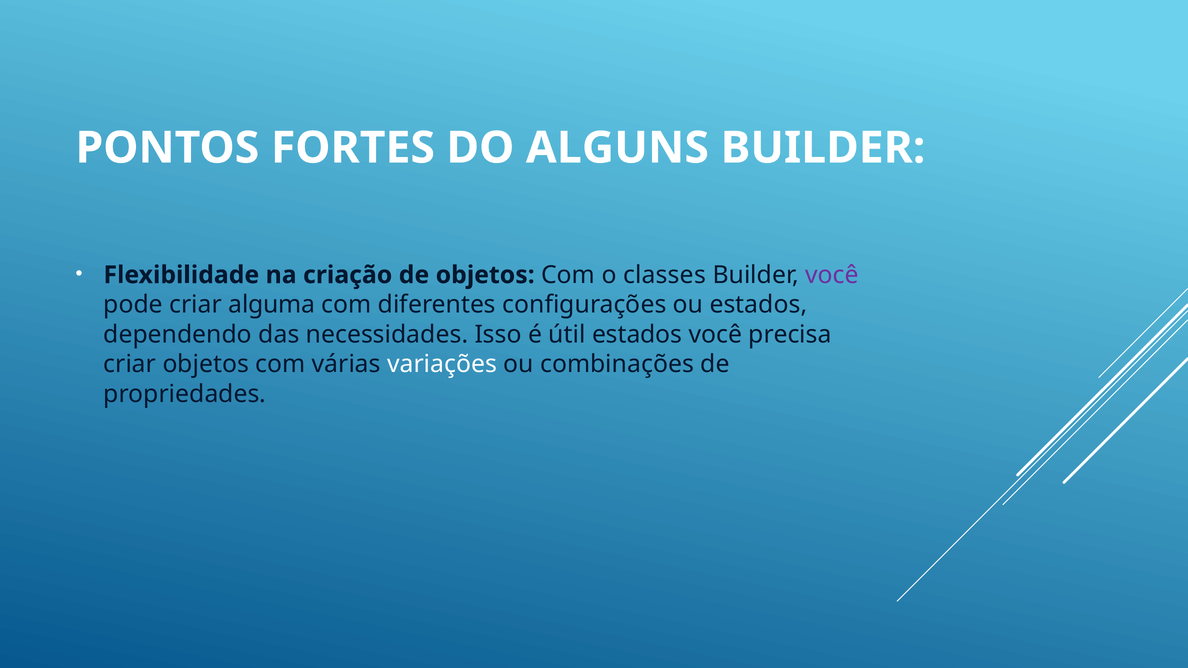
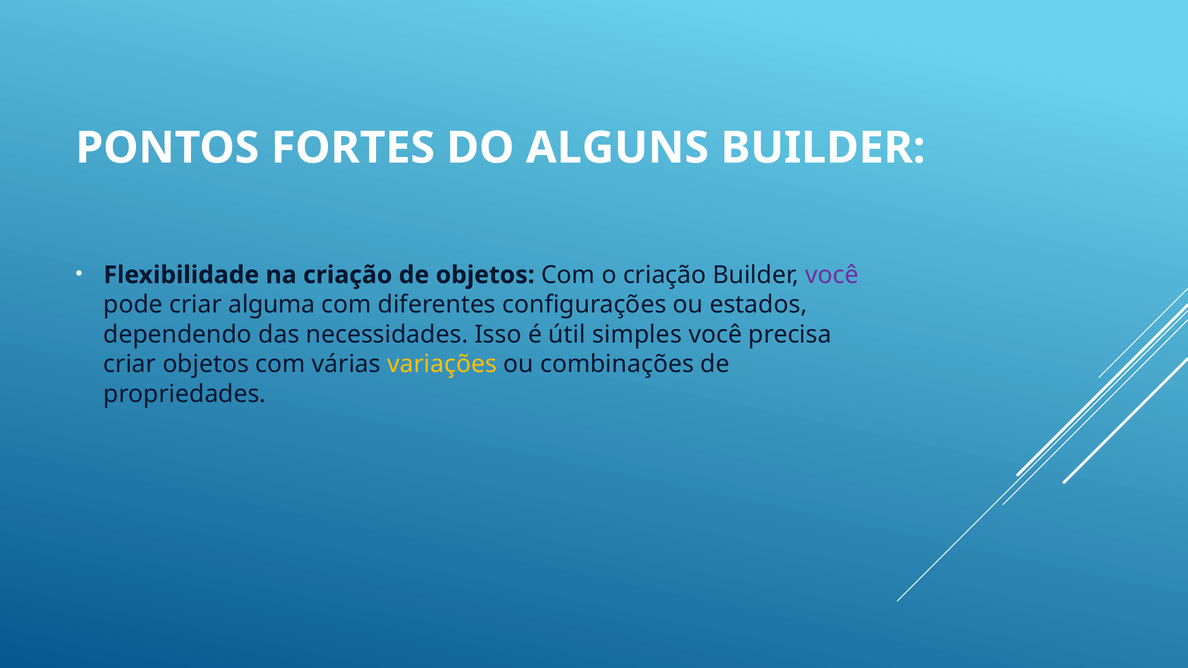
o classes: classes -> criação (665, 275)
útil estados: estados -> simples (637, 335)
variações colour: white -> yellow (442, 364)
